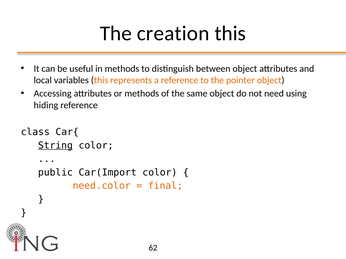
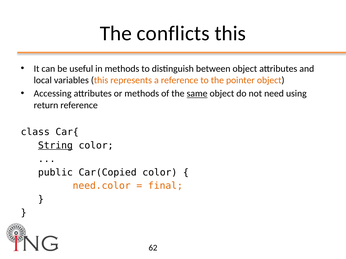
creation: creation -> conflicts (173, 33)
same underline: none -> present (197, 94)
hiding: hiding -> return (46, 105)
Car(Import: Car(Import -> Car(Copied (108, 173)
